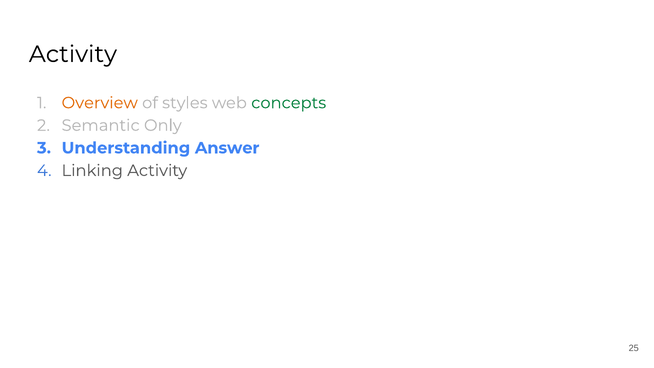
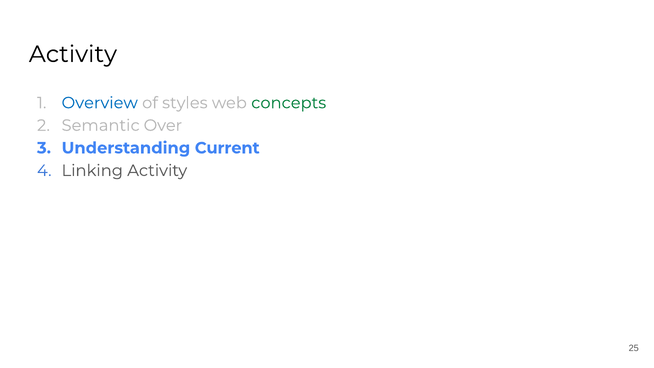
Overview colour: orange -> blue (100, 103)
Only: Only -> Over (163, 125)
Answer: Answer -> Current (227, 148)
